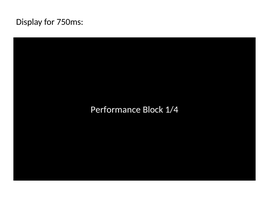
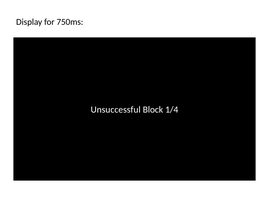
Performance: Performance -> Unsuccessful (116, 109)
